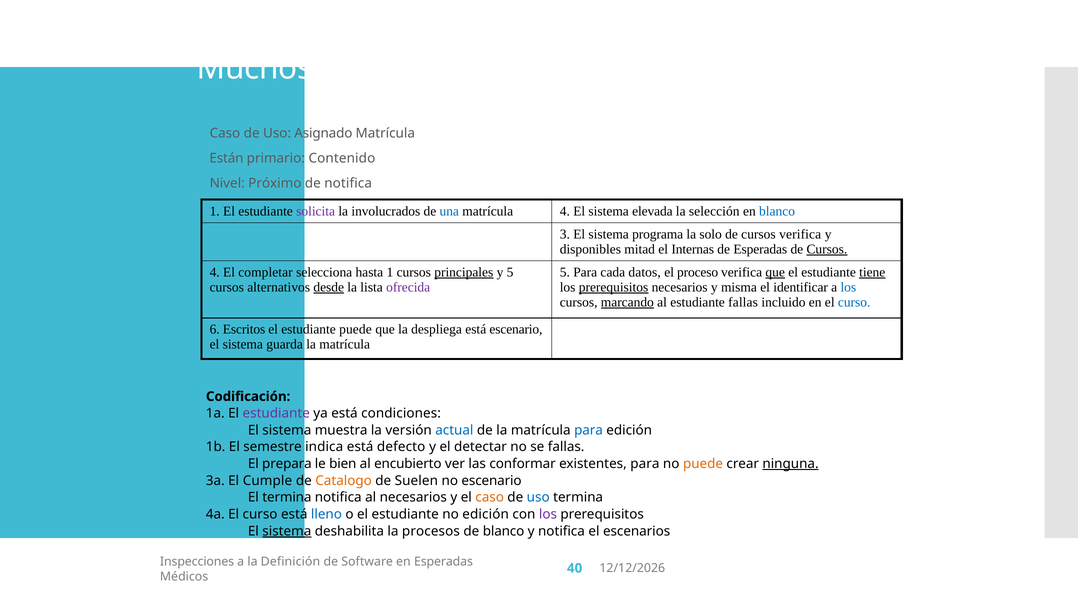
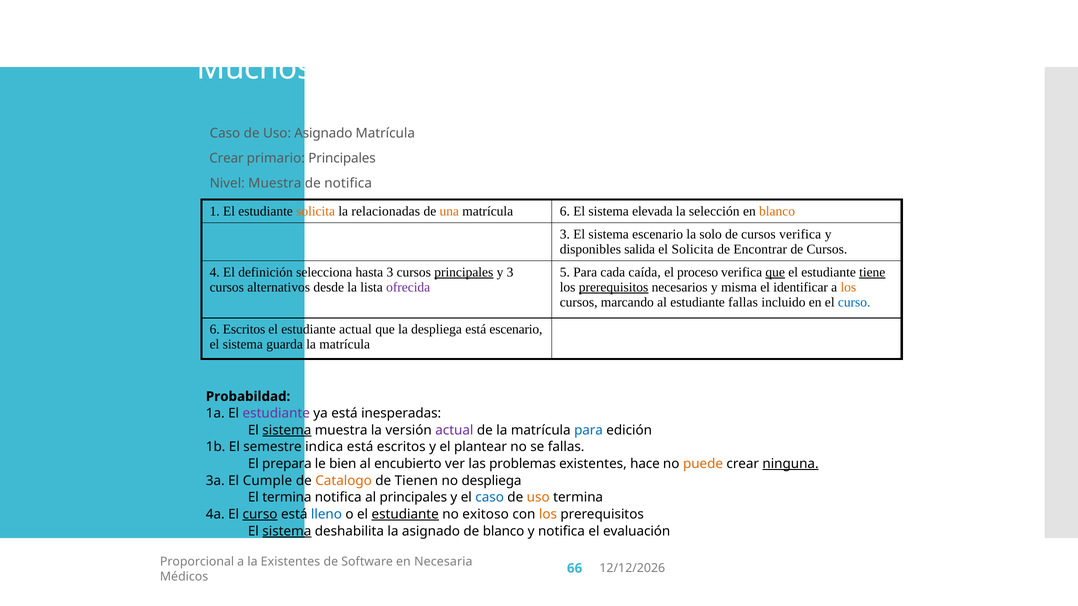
Están: Están -> Crear (226, 158)
primario Contenido: Contenido -> Principales (342, 158)
Nivel Próximo: Próximo -> Muestra (275, 184)
solicita colour: purple -> orange (316, 211)
involucrados: involucrados -> relacionadas (386, 211)
una colour: blue -> orange (449, 211)
matrícula 4: 4 -> 6 (565, 211)
blanco colour: blue -> orange (777, 211)
sistema programa: programa -> escenario (658, 234)
mitad: mitad -> salida (640, 249)
el Internas: Internas -> Solicita (693, 249)
de Esperadas: Esperadas -> Encontrar (760, 249)
Cursos underline: present -> none (827, 249)
completar: completar -> definición (266, 273)
hasta 1: 1 -> 3 (390, 273)
y 5: 5 -> 3 (510, 273)
datos: datos -> caída (645, 273)
desde underline: present -> none (329, 287)
los colour: blue -> orange (848, 287)
marcando underline: present -> none (627, 302)
estudiante puede: puede -> actual (355, 330)
Codificación: Codificación -> Probabildad (248, 397)
condiciones: condiciones -> inesperadas (401, 414)
sistema underline: none -> present (287, 430)
actual colour: blue -> purple (454, 430)
está defecto: defecto -> escritos (401, 447)
detectar: detectar -> plantear (481, 447)
conformar: conformar -> problemas (523, 464)
existentes para: para -> hace (645, 464)
Suelen: Suelen -> Tienen (416, 481)
no escenario: escenario -> despliega (492, 481)
al necesarios: necesarios -> principales (413, 498)
caso colour: orange -> blue (490, 498)
uso colour: blue -> orange (538, 498)
curso underline: none -> present (260, 515)
estudiante underline: none -> present (405, 515)
no edición: edición -> exitoso (486, 515)
los colour: purple -> orange (548, 515)
la procesos: procesos -> asignado (431, 531)
escenarios: escenarios -> evaluación (637, 531)
Inspecciones: Inspecciones -> Proporcional (197, 562)
la Definición: Definición -> Existentes (290, 562)
en Esperadas: Esperadas -> Necesaria (443, 562)
40: 40 -> 66 (575, 569)
